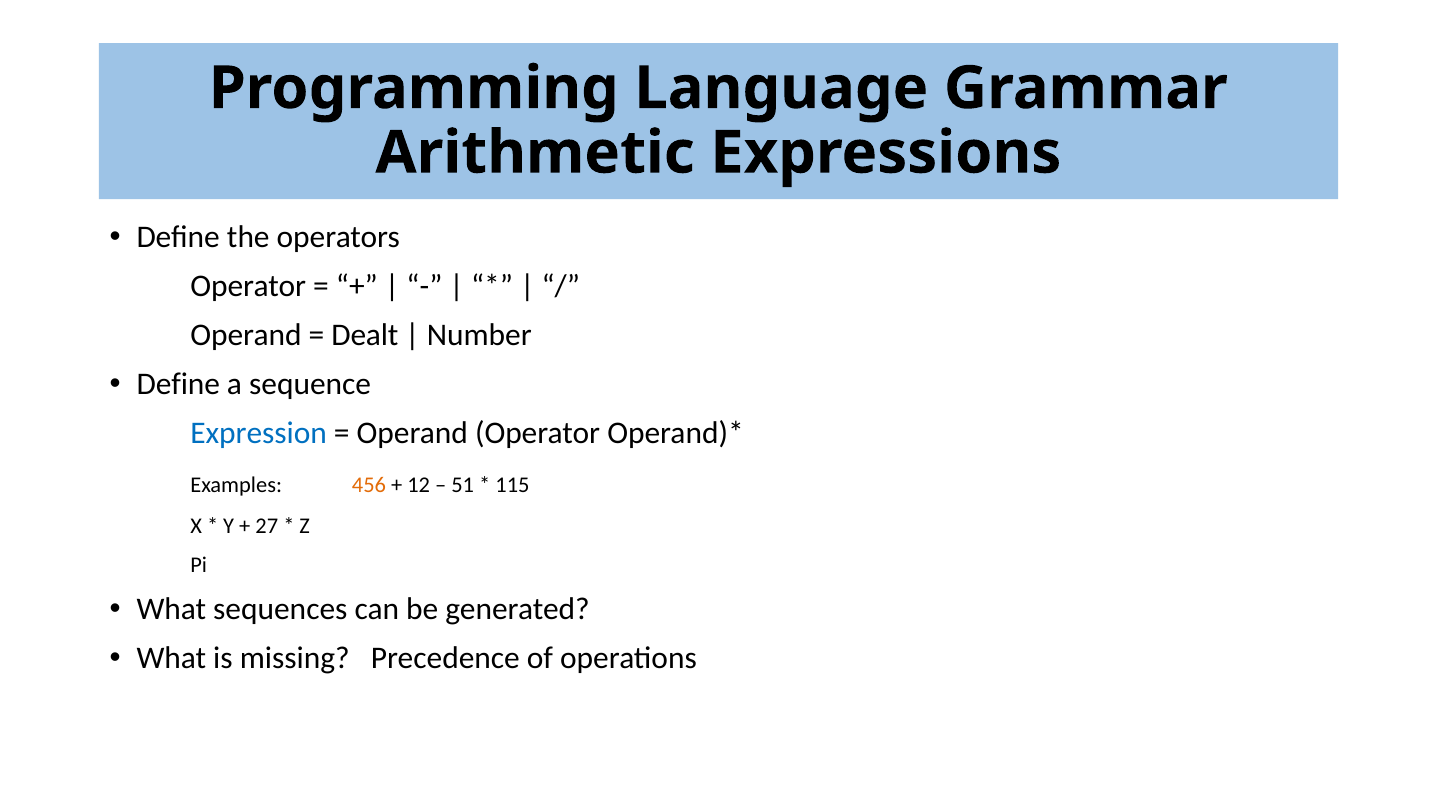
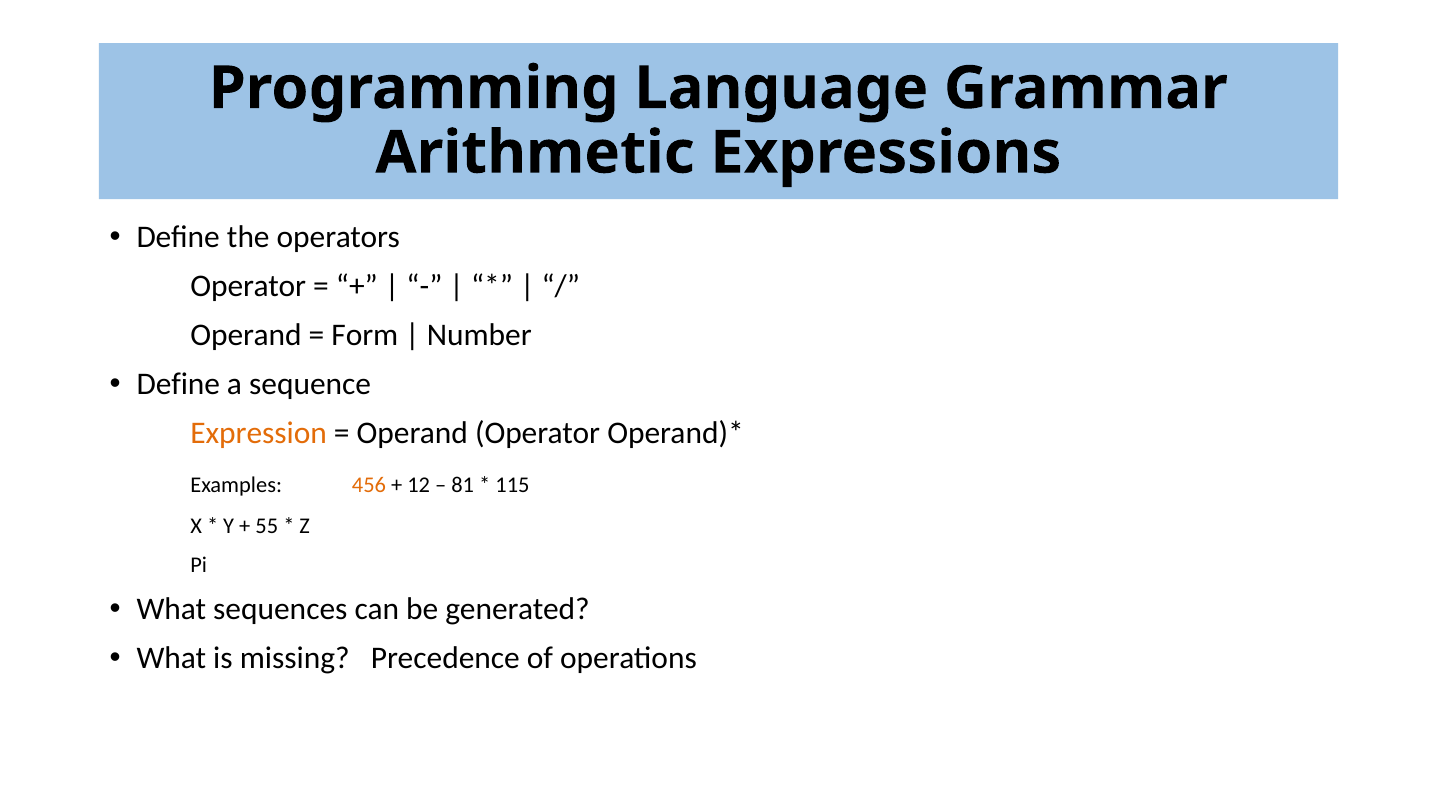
Dealt: Dealt -> Form (365, 335)
Expression colour: blue -> orange (259, 433)
51: 51 -> 81 (463, 485)
27: 27 -> 55 (267, 526)
